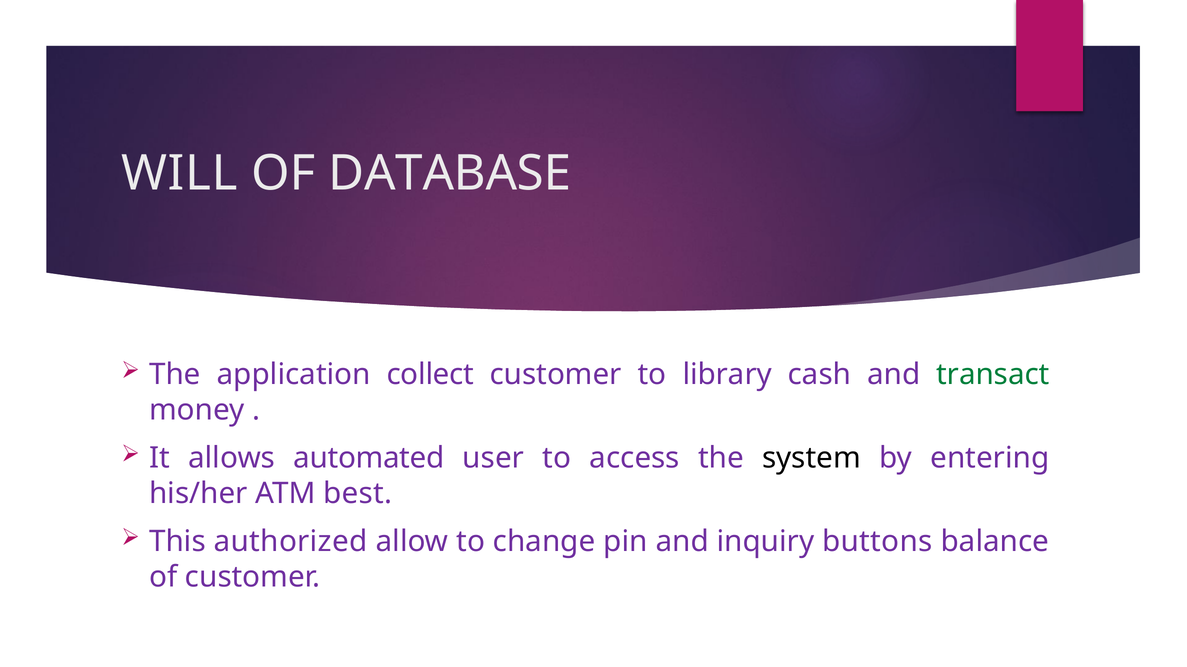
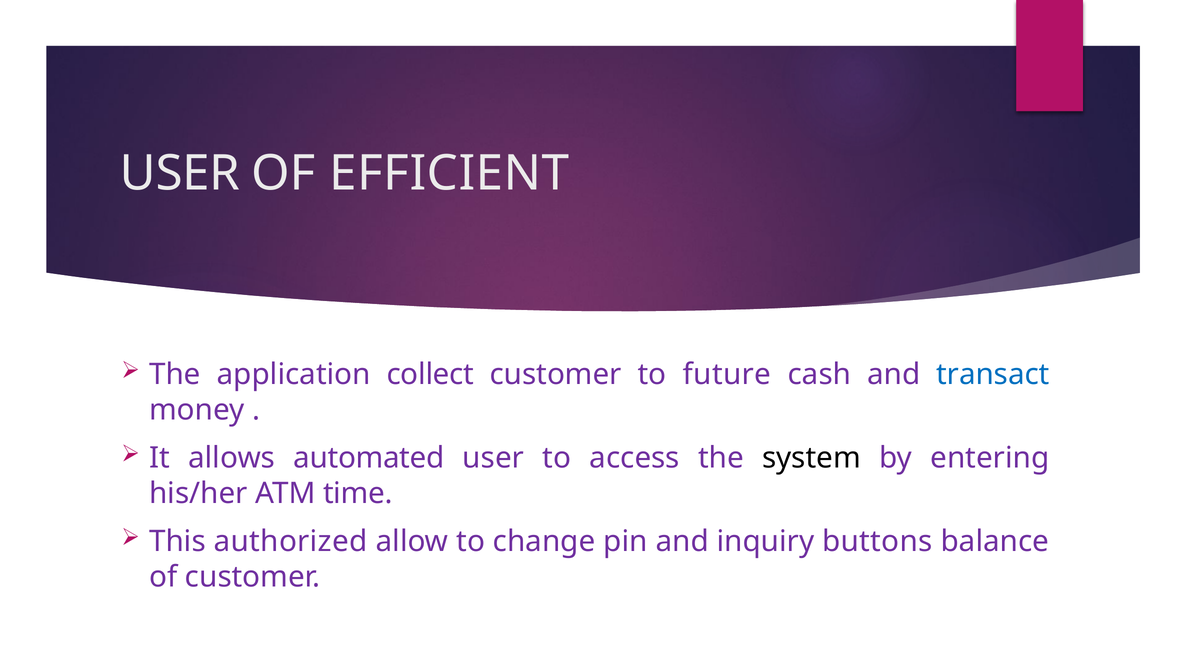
WILL: WILL -> USER (180, 174)
DATABASE: DATABASE -> EFFICIENT (449, 174)
library: library -> future (727, 375)
transact colour: green -> blue (993, 375)
best: best -> time (358, 494)
